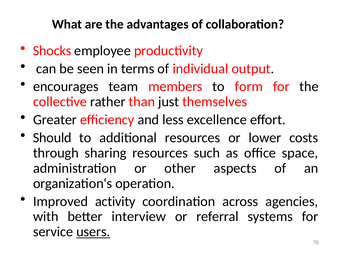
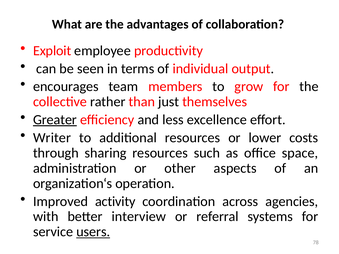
Shocks: Shocks -> Exploit (52, 51)
form: form -> grow (249, 87)
Greater underline: none -> present (55, 120)
Should: Should -> Writer (52, 138)
